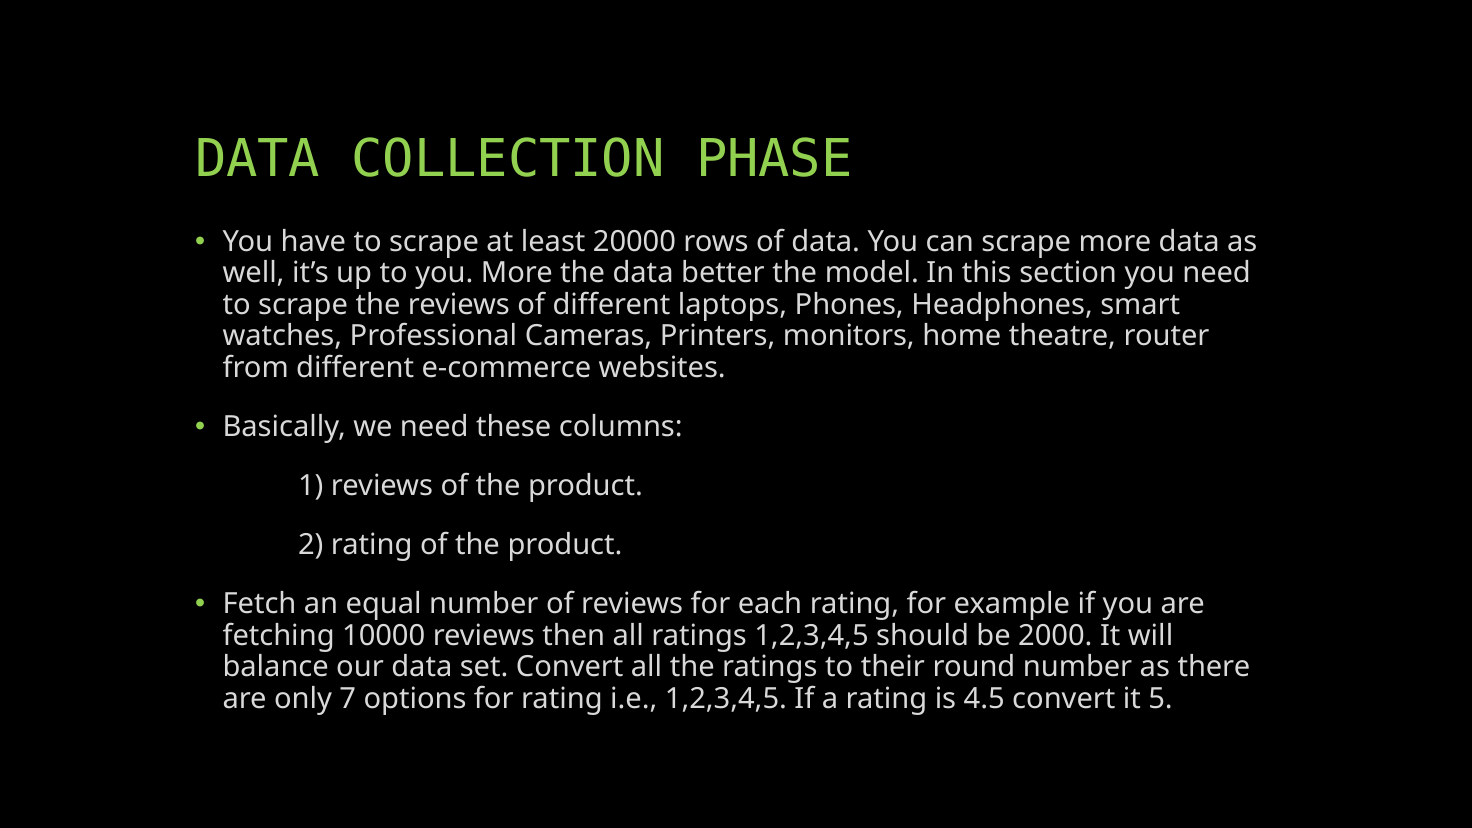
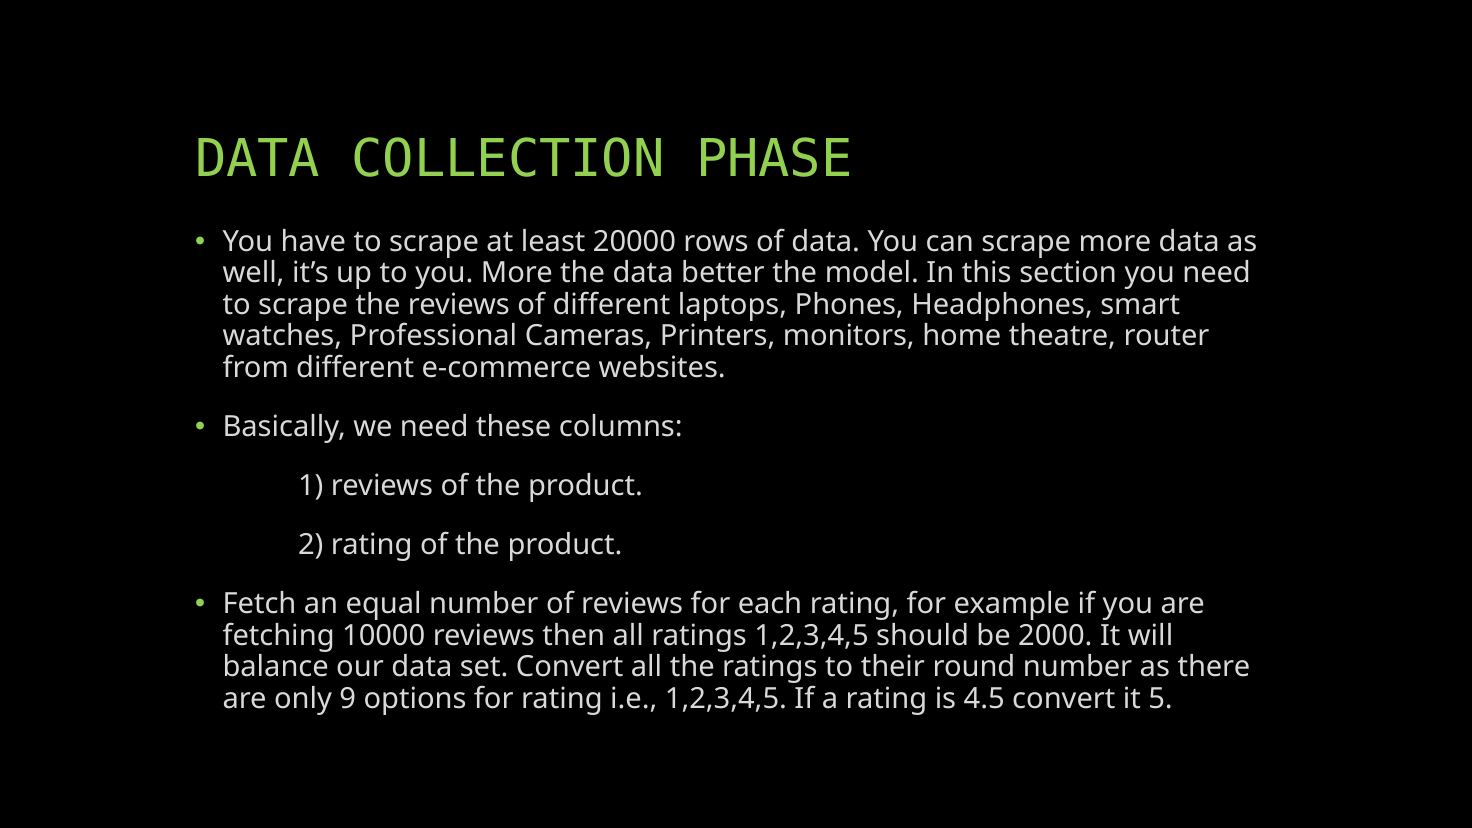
7: 7 -> 9 (348, 698)
